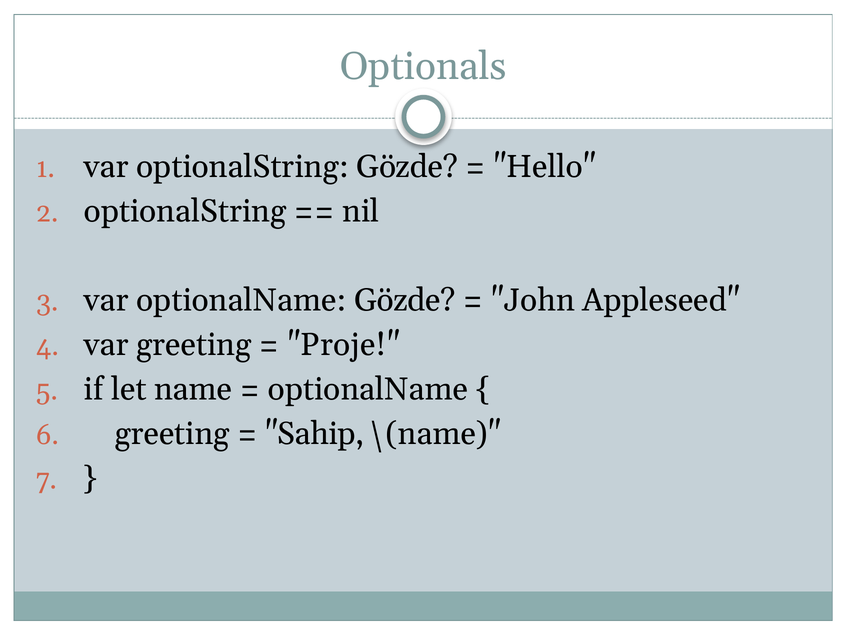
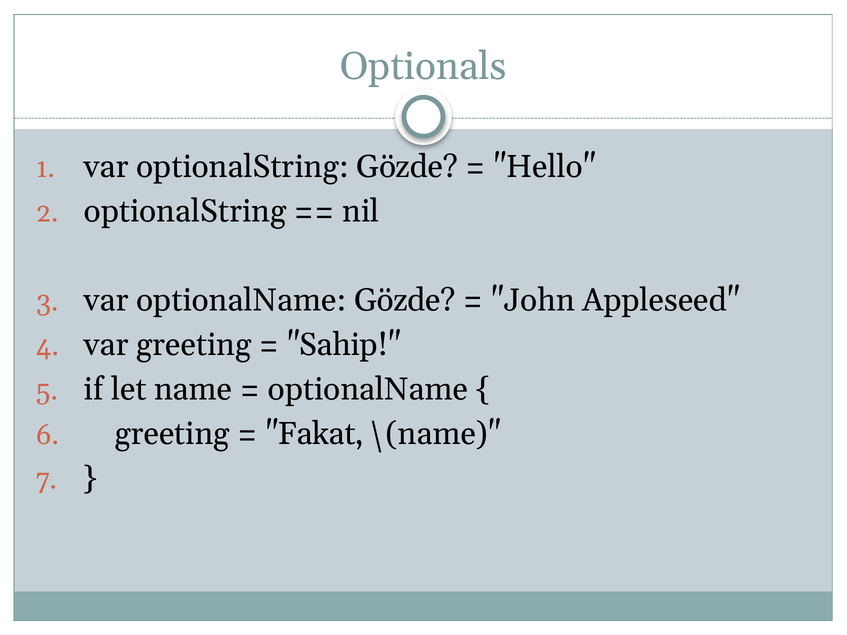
Proje: Proje -> Sahip (344, 345)
Sahip: Sahip -> Fakat (314, 434)
